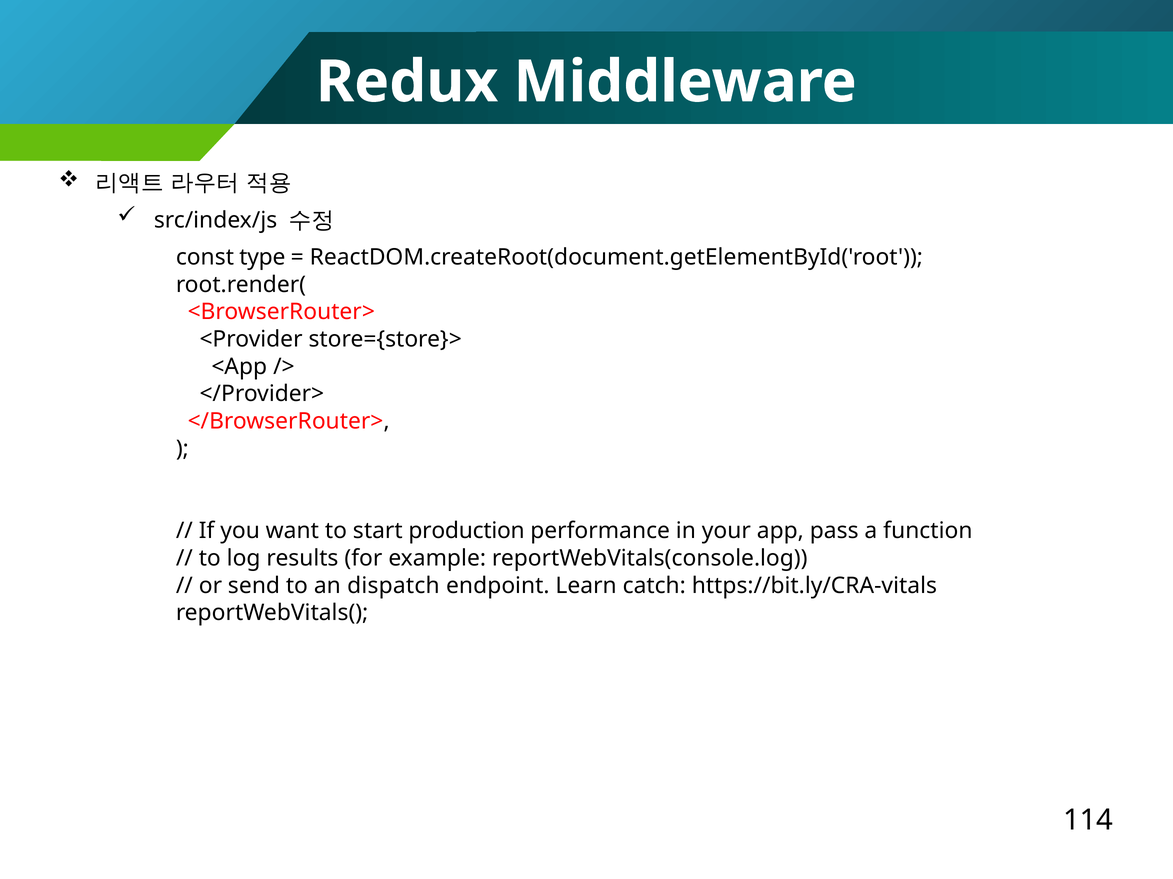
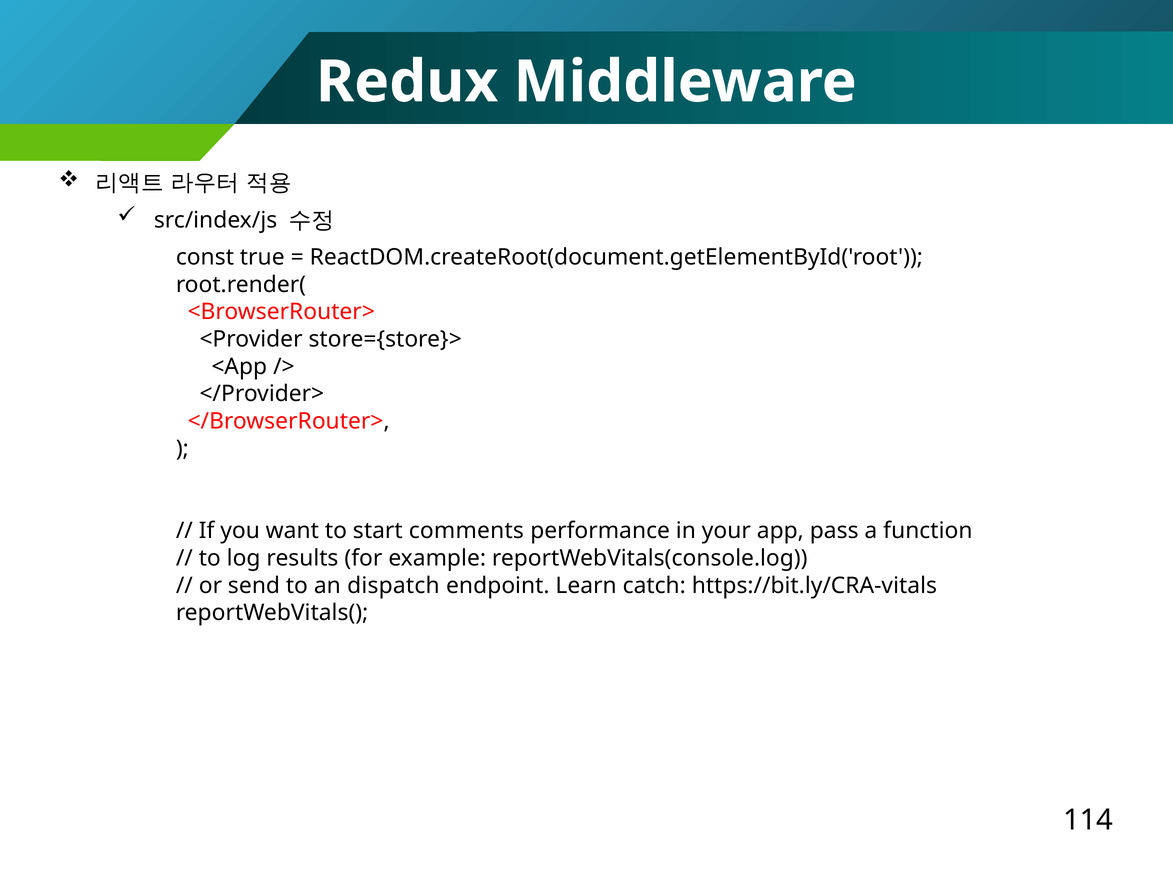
type: type -> true (262, 257)
production: production -> comments (466, 531)
